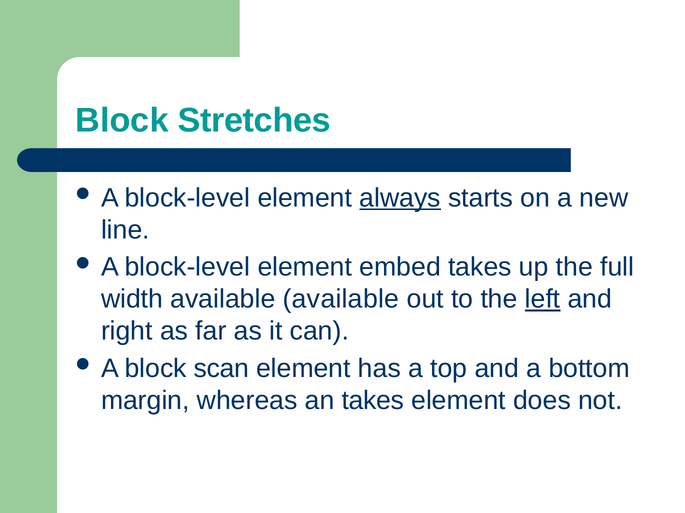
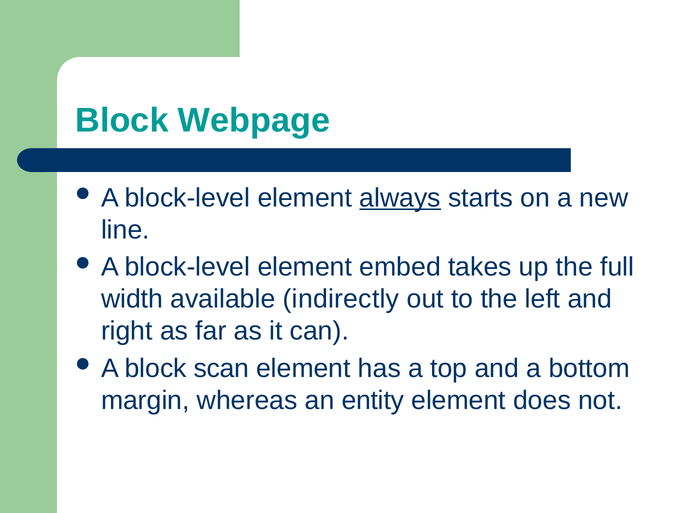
Stretches: Stretches -> Webpage (254, 121)
available available: available -> indirectly (341, 300)
left underline: present -> none (543, 300)
an takes: takes -> entity (373, 401)
